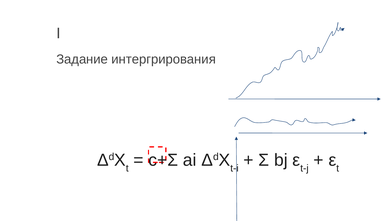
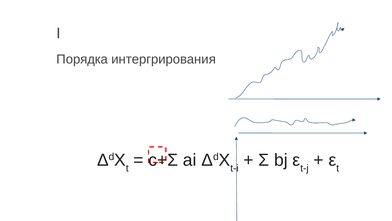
Задание: Задание -> Порядка (82, 59)
